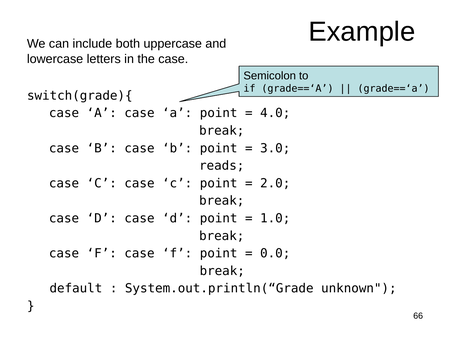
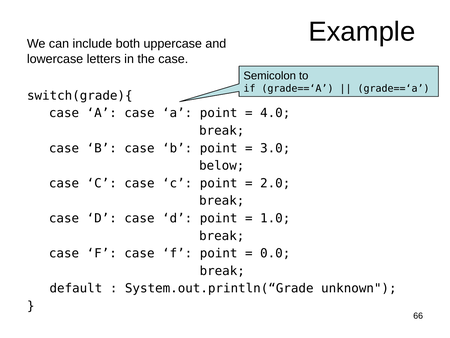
reads: reads -> below (222, 166)
